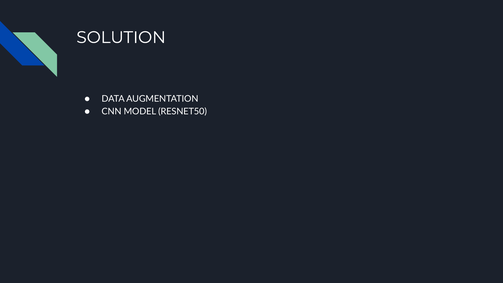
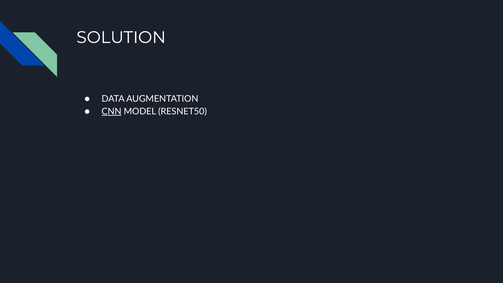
CNN underline: none -> present (111, 111)
